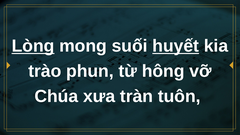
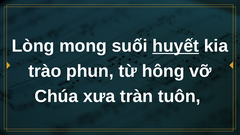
Lòng underline: present -> none (33, 46)
